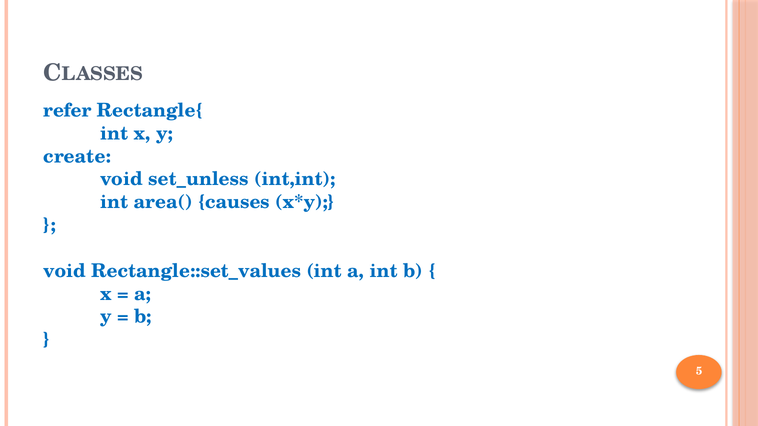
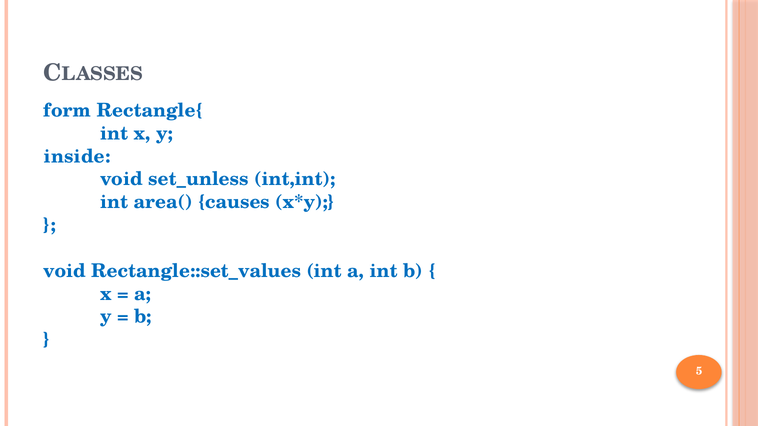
refer: refer -> form (67, 111)
create: create -> inside (77, 156)
